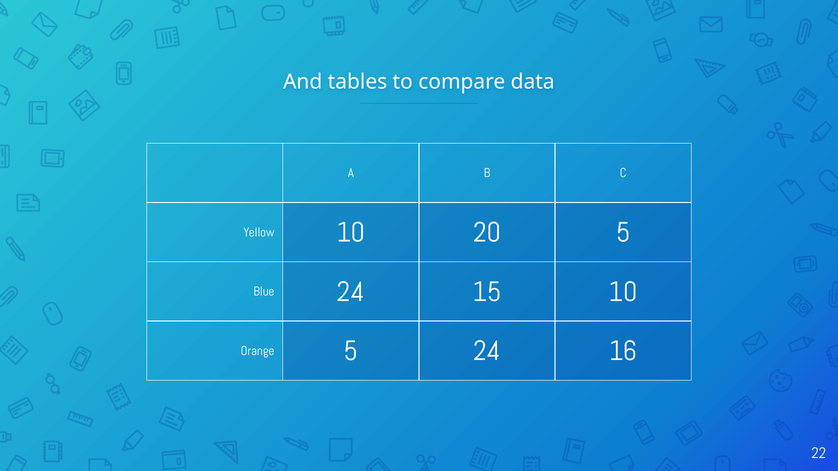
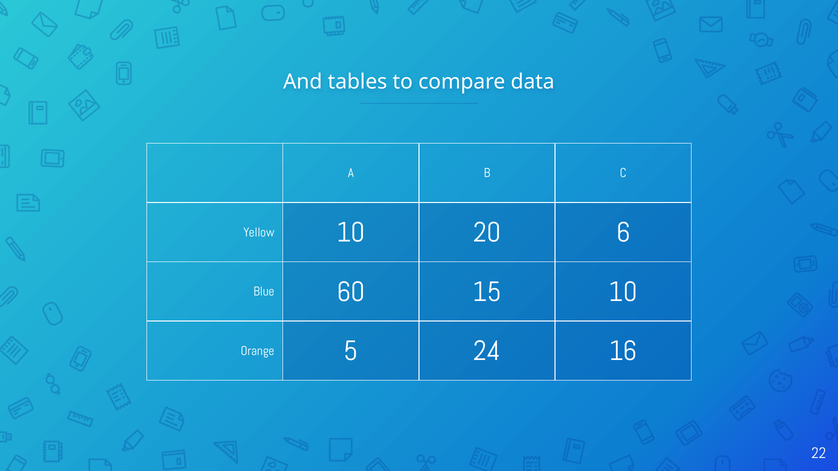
20 5: 5 -> 6 (623, 233)
Blue 24: 24 -> 60 (351, 292)
